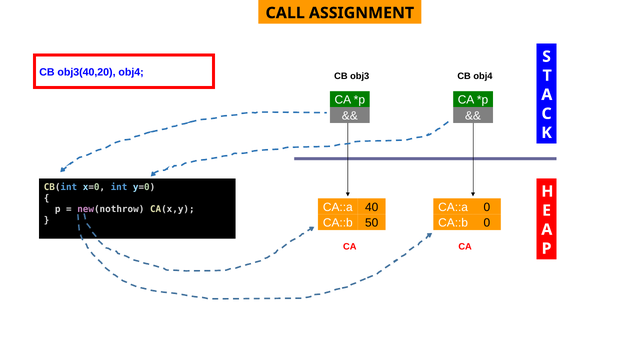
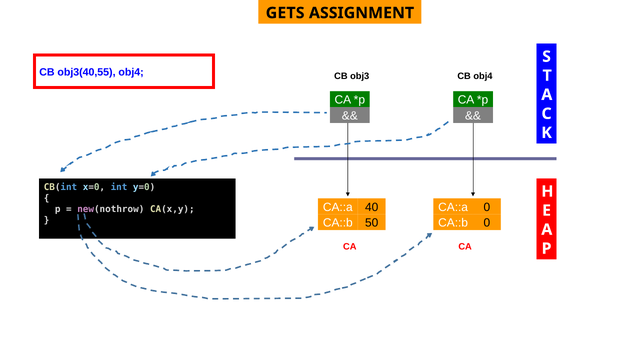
CALL: CALL -> GETS (285, 13)
obj3(40,20: obj3(40,20 -> obj3(40,55 (87, 72)
